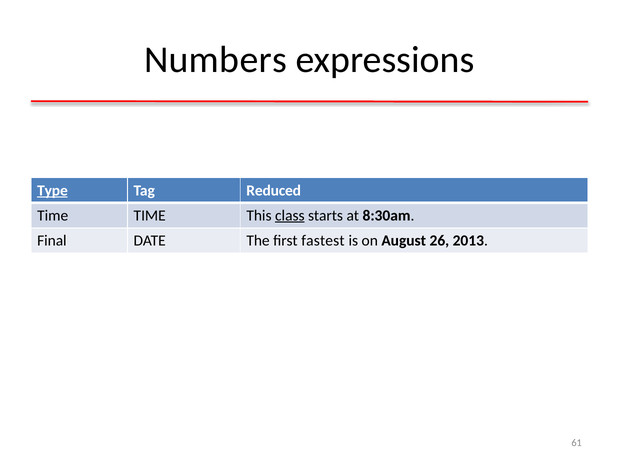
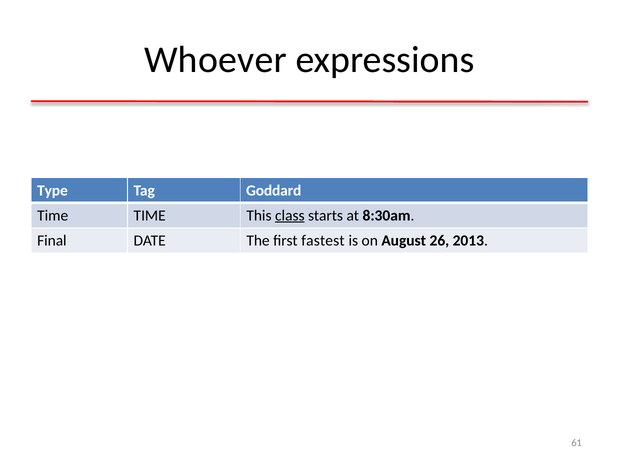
Numbers: Numbers -> Whoever (215, 60)
Type underline: present -> none (52, 191)
Reduced: Reduced -> Goddard (274, 191)
